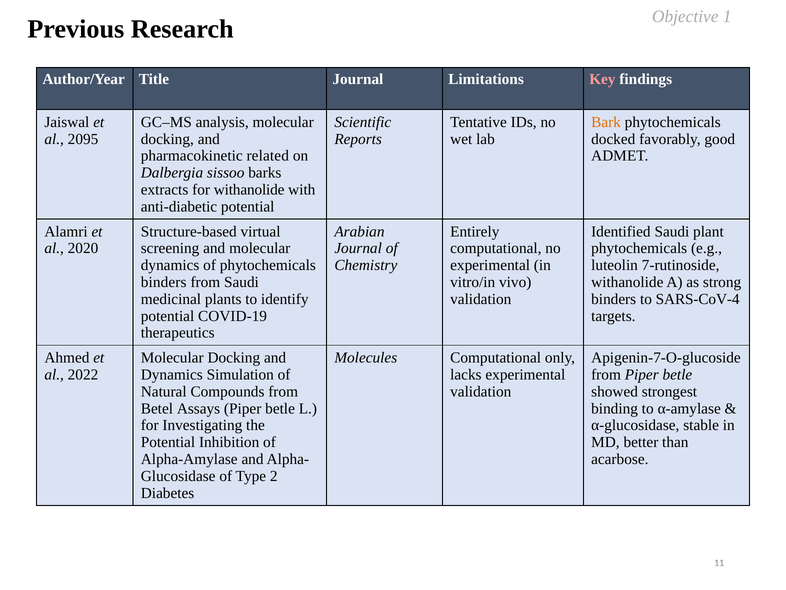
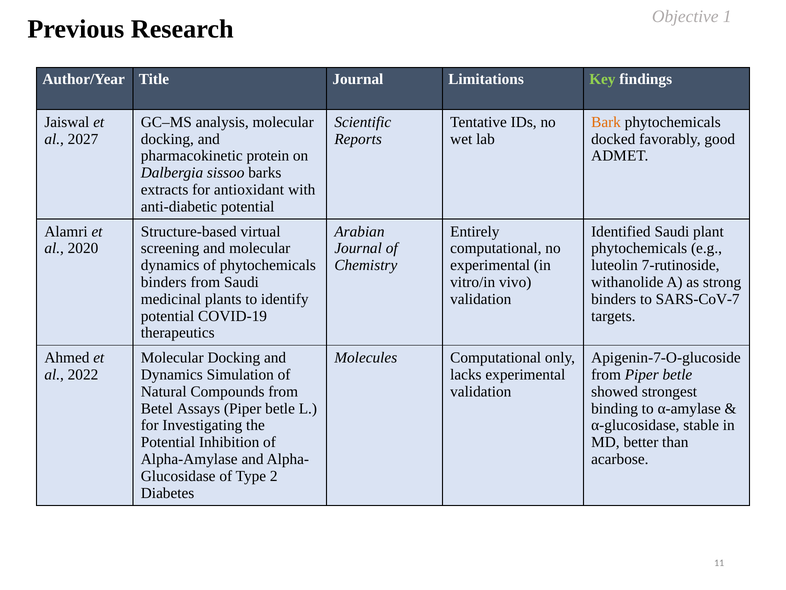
Key colour: pink -> light green (602, 79)
2095: 2095 -> 2027 (83, 139)
related: related -> protein (268, 156)
for withanolide: withanolide -> antioxidant (249, 190)
SARS-CoV-4: SARS-CoV-4 -> SARS-CoV-7 (698, 299)
